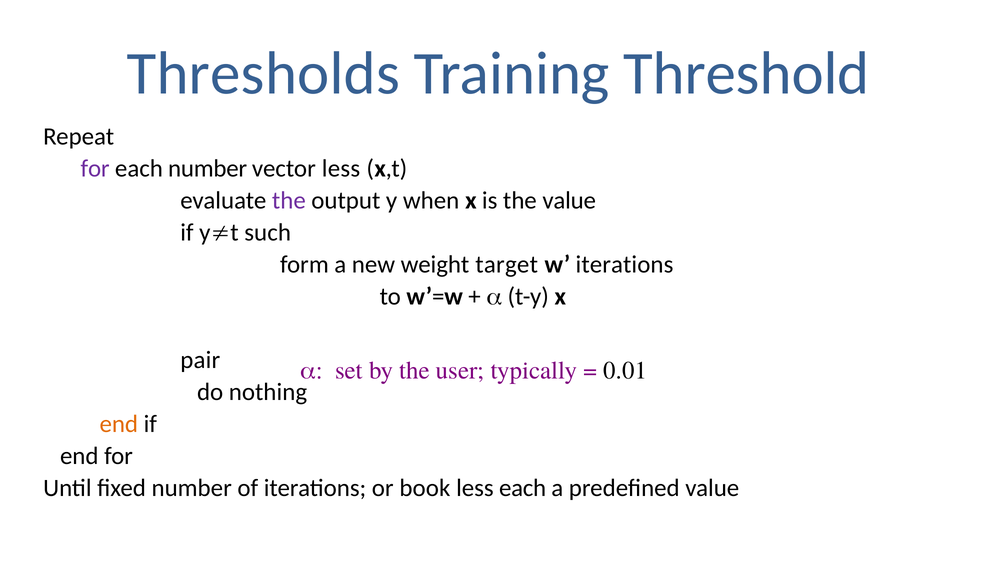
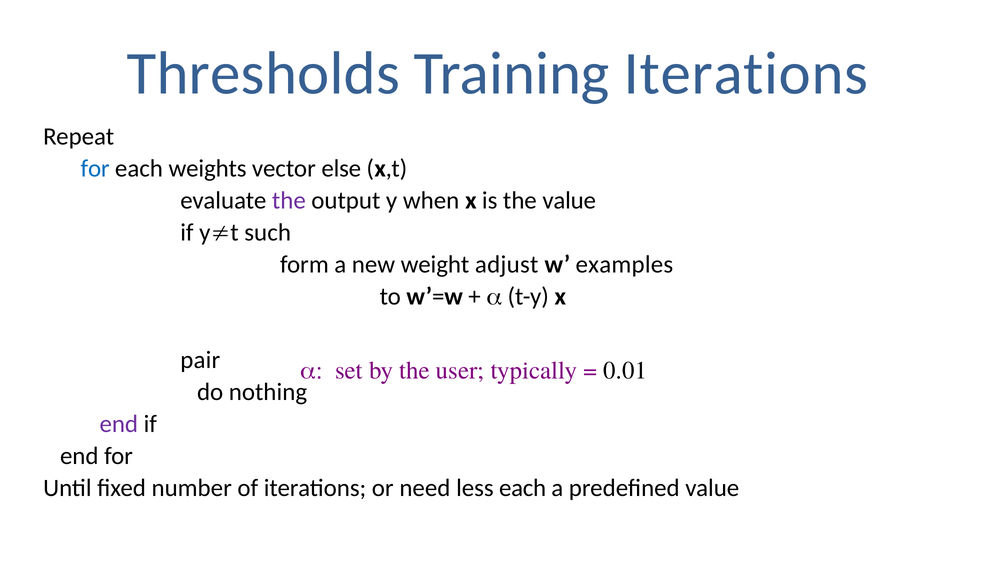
Training Threshold: Threshold -> Iterations (746, 73)
for colour: purple -> blue (95, 169)
each number: number -> weights (208, 169)
vector less: less -> else (341, 169)
target: target -> adjust (507, 264)
w iterations: iterations -> examples (624, 264)
end colour: orange -> purple (119, 424)
book: book -> need (425, 488)
